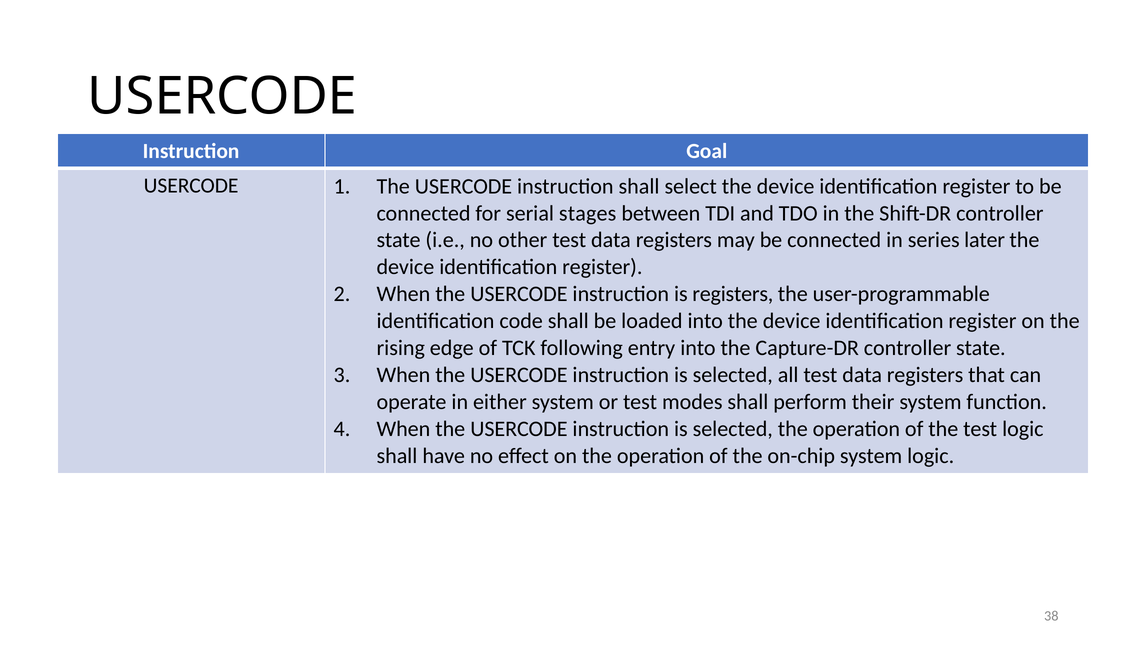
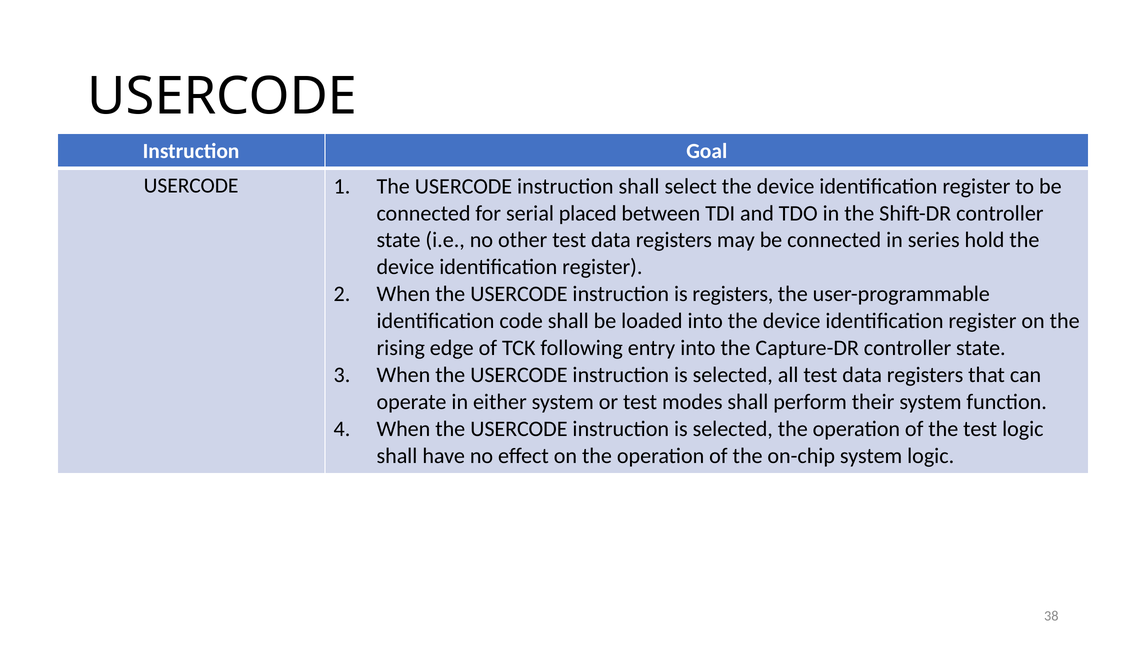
stages: stages -> placed (588, 213)
later: later -> hold (985, 240)
